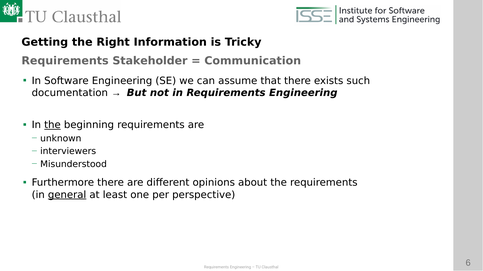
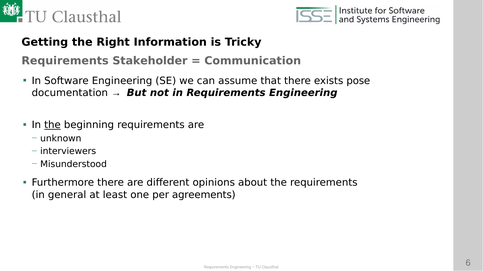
such: such -> pose (358, 81)
general underline: present -> none (67, 195)
perspective: perspective -> agreements (204, 195)
